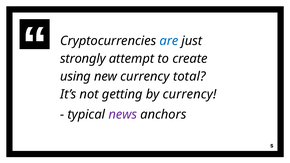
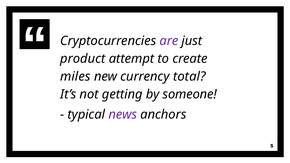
are colour: blue -> purple (169, 41)
strongly: strongly -> product (83, 59)
using: using -> miles (75, 77)
by currency: currency -> someone (190, 94)
